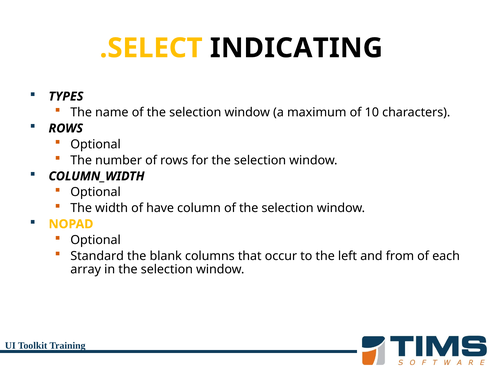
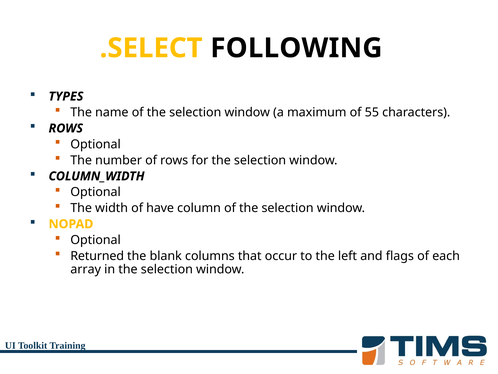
INDICATING: INDICATING -> FOLLOWING (296, 48)
10: 10 -> 55 (372, 112)
Standard: Standard -> Returned (97, 256)
from: from -> flags (400, 256)
